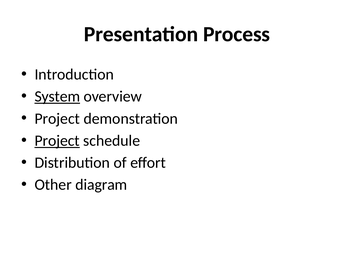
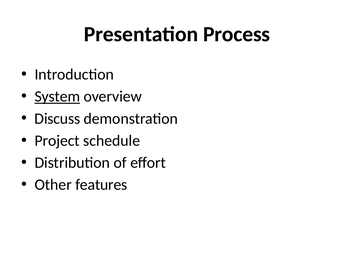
Project: Project -> Discuss (57, 118)
Project underline: present -> none (57, 140)
diagram: diagram -> features (101, 184)
